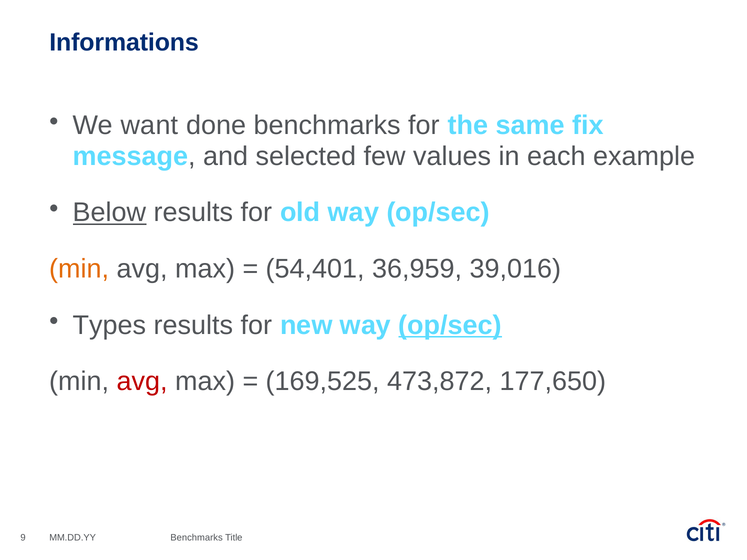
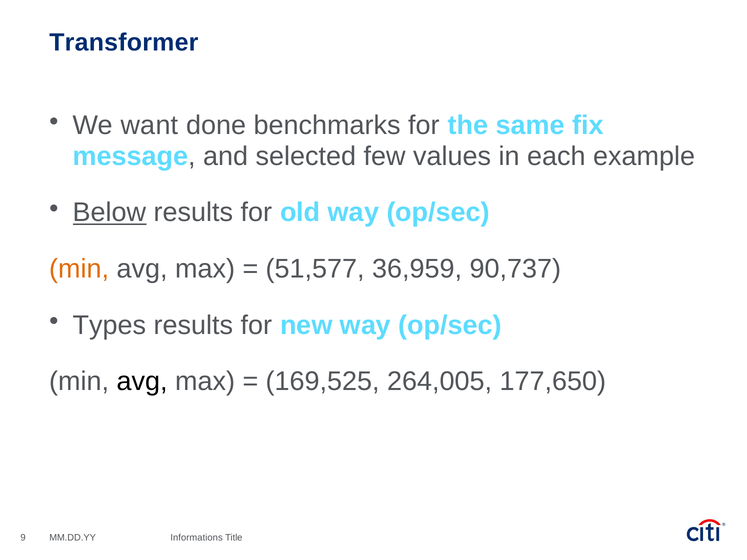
Informations: Informations -> Transformer (124, 42)
54,401: 54,401 -> 51,577 (315, 269)
39,016: 39,016 -> 90,737 (516, 269)
op/sec underline: present -> none (450, 325)
avg colour: red -> black (142, 382)
473,872: 473,872 -> 264,005 (440, 382)
MM.DD.YY Benchmarks: Benchmarks -> Informations (197, 538)
